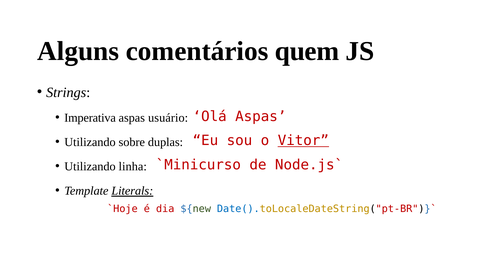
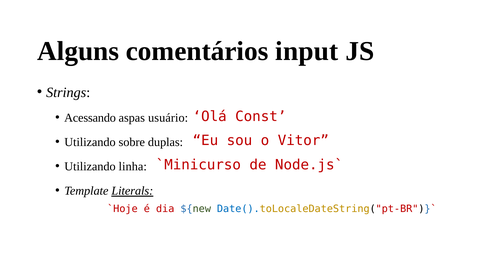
quem: quem -> input (307, 51)
Olá Aspas: Aspas -> Const (261, 117)
Imperativa: Imperativa -> Acessando (90, 118)
Vitor underline: present -> none (303, 141)
